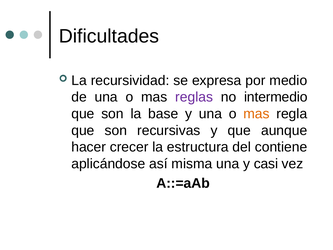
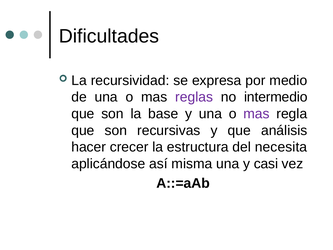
mas colour: orange -> purple (257, 114)
aunque: aunque -> análisis (284, 130)
contiene: contiene -> necesita (281, 147)
